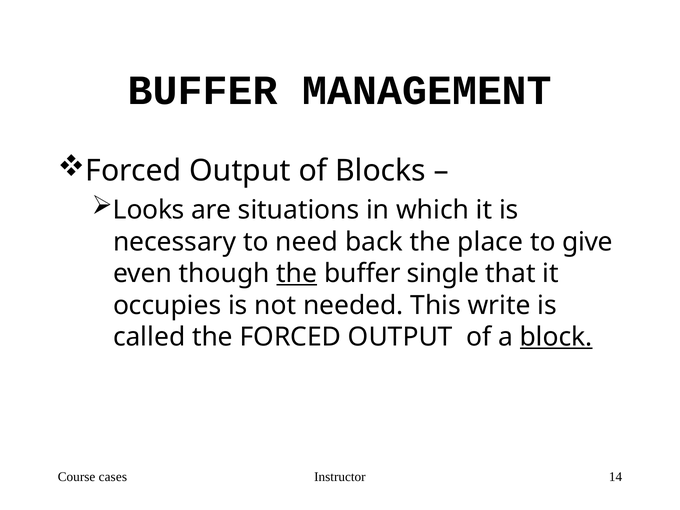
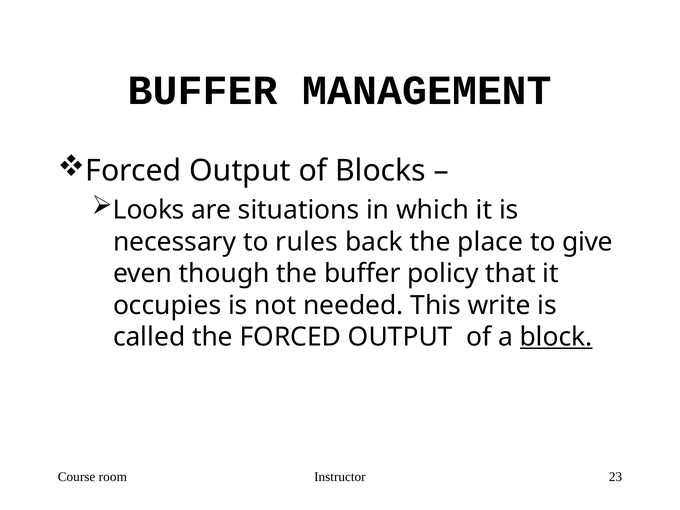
need: need -> rules (307, 242)
the underline: present -> none (297, 274)
single: single -> policy (443, 274)
cases: cases -> room (113, 477)
14: 14 -> 23 (616, 477)
